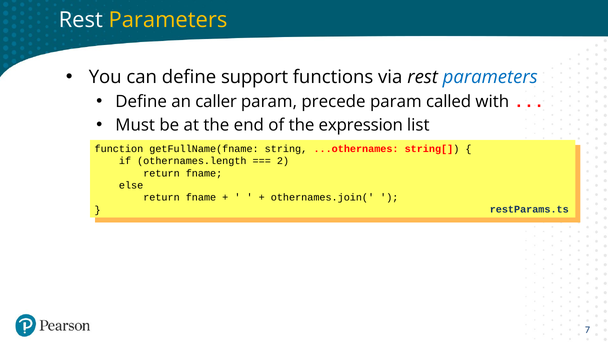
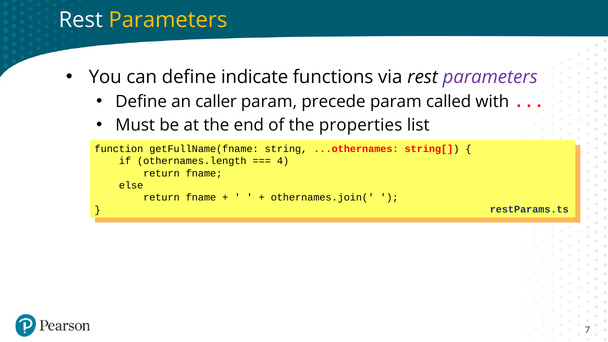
support: support -> indicate (255, 77)
parameters colour: blue -> purple (490, 77)
expression: expression -> properties (361, 125)
2: 2 -> 4 (283, 161)
